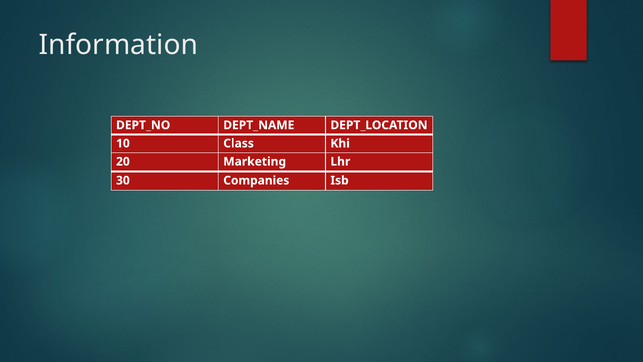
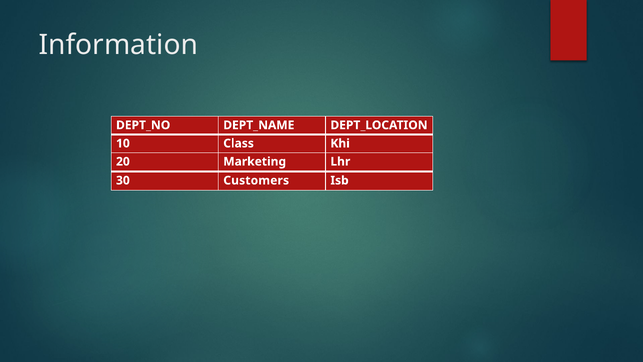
Companies: Companies -> Customers (256, 180)
